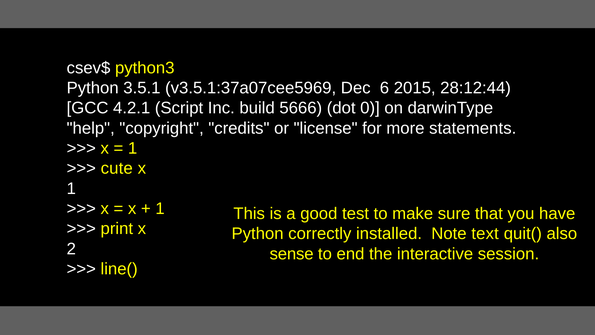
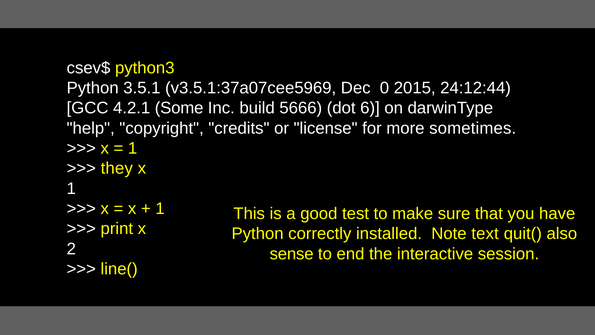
6: 6 -> 0 (384, 88)
28:12:44: 28:12:44 -> 24:12:44 (476, 88)
Script: Script -> Some (179, 108)
0: 0 -> 6 (370, 108)
statements: statements -> sometimes (473, 128)
cute: cute -> they (117, 168)
